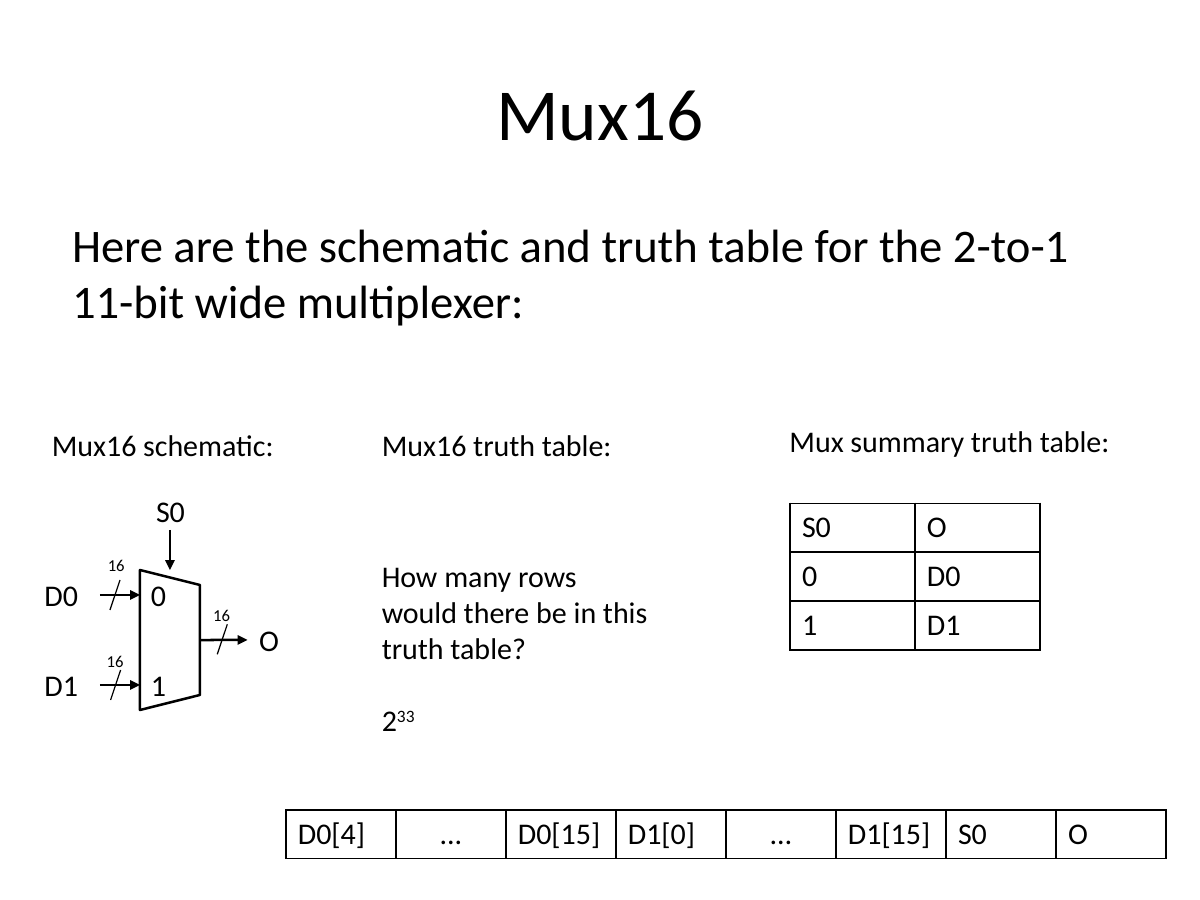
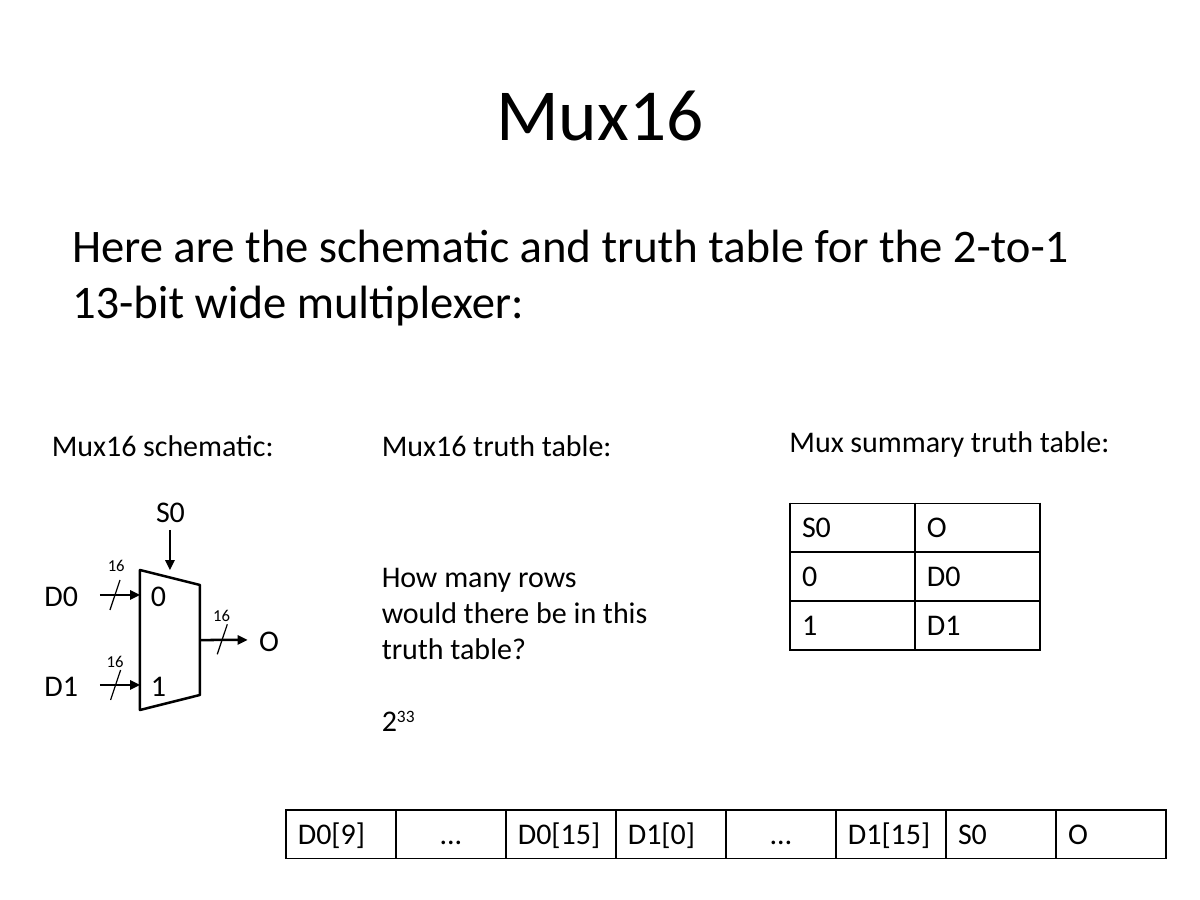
11-bit: 11-bit -> 13-bit (128, 303)
D0[4: D0[4 -> D0[9 (331, 835)
